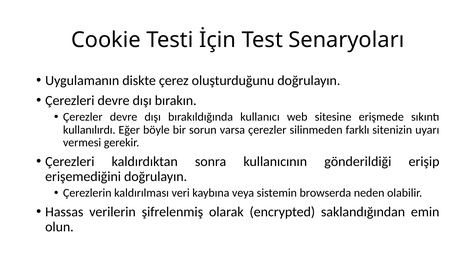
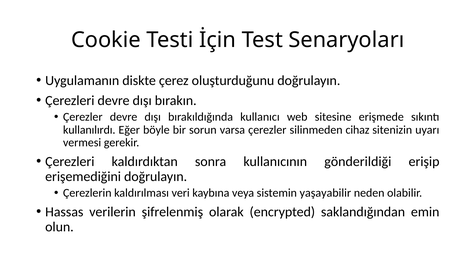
farklı: farklı -> cihaz (357, 130)
browserda: browserda -> yaşayabilir (325, 193)
